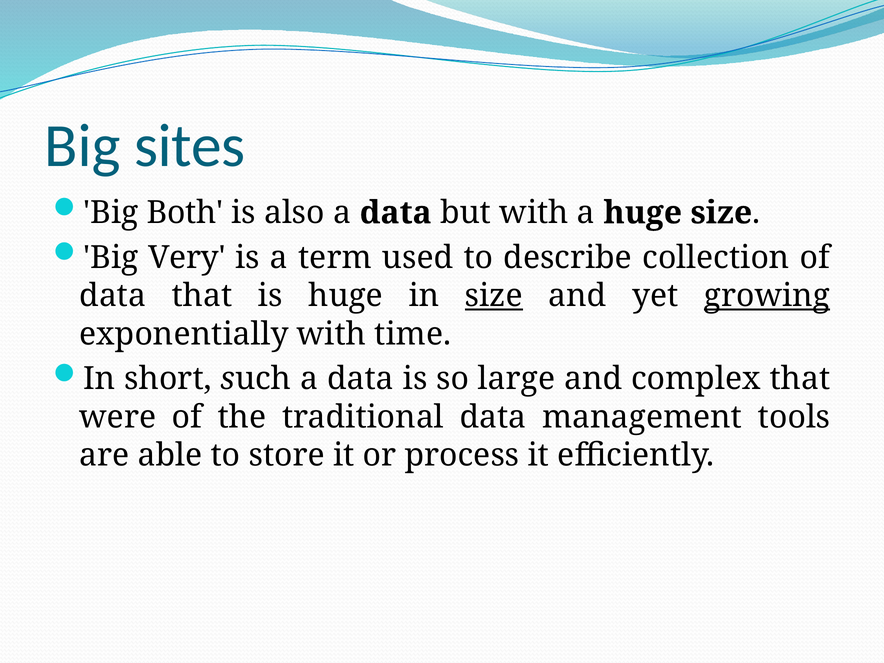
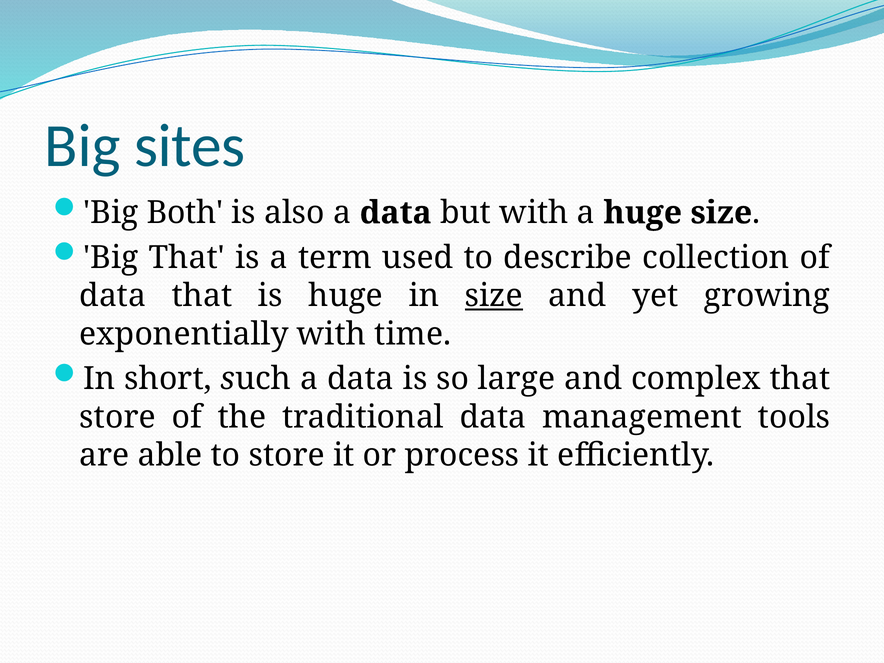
Big Very: Very -> That (187, 257)
growing underline: present -> none (767, 296)
were: were -> store (118, 417)
